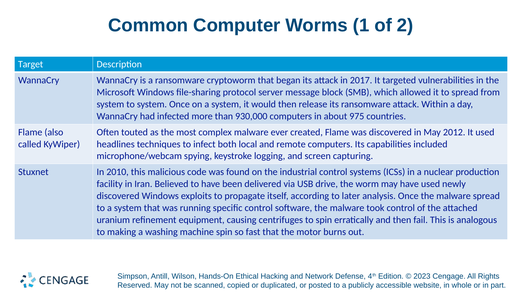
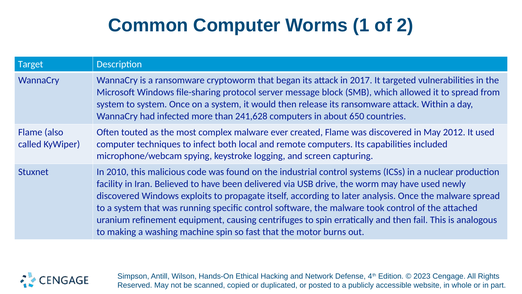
930,000: 930,000 -> 241,628 (251, 116)
975: 975 -> 650 (357, 116)
headlines: headlines -> computer (116, 144)
